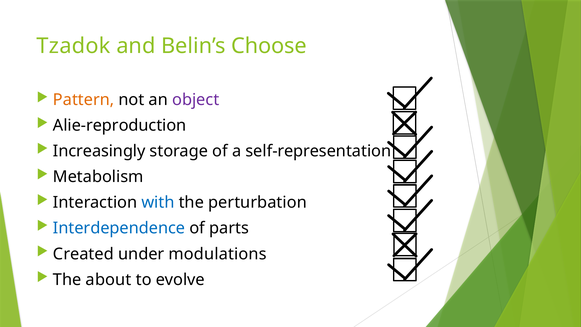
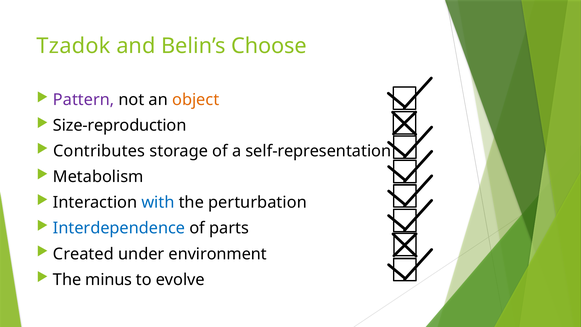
Pattern colour: orange -> purple (84, 100)
object colour: purple -> orange (196, 100)
Alie-reproduction: Alie-reproduction -> Size-reproduction (120, 125)
Increasingly: Increasingly -> Contributes (99, 151)
modulations: modulations -> environment (218, 254)
about: about -> minus (109, 279)
